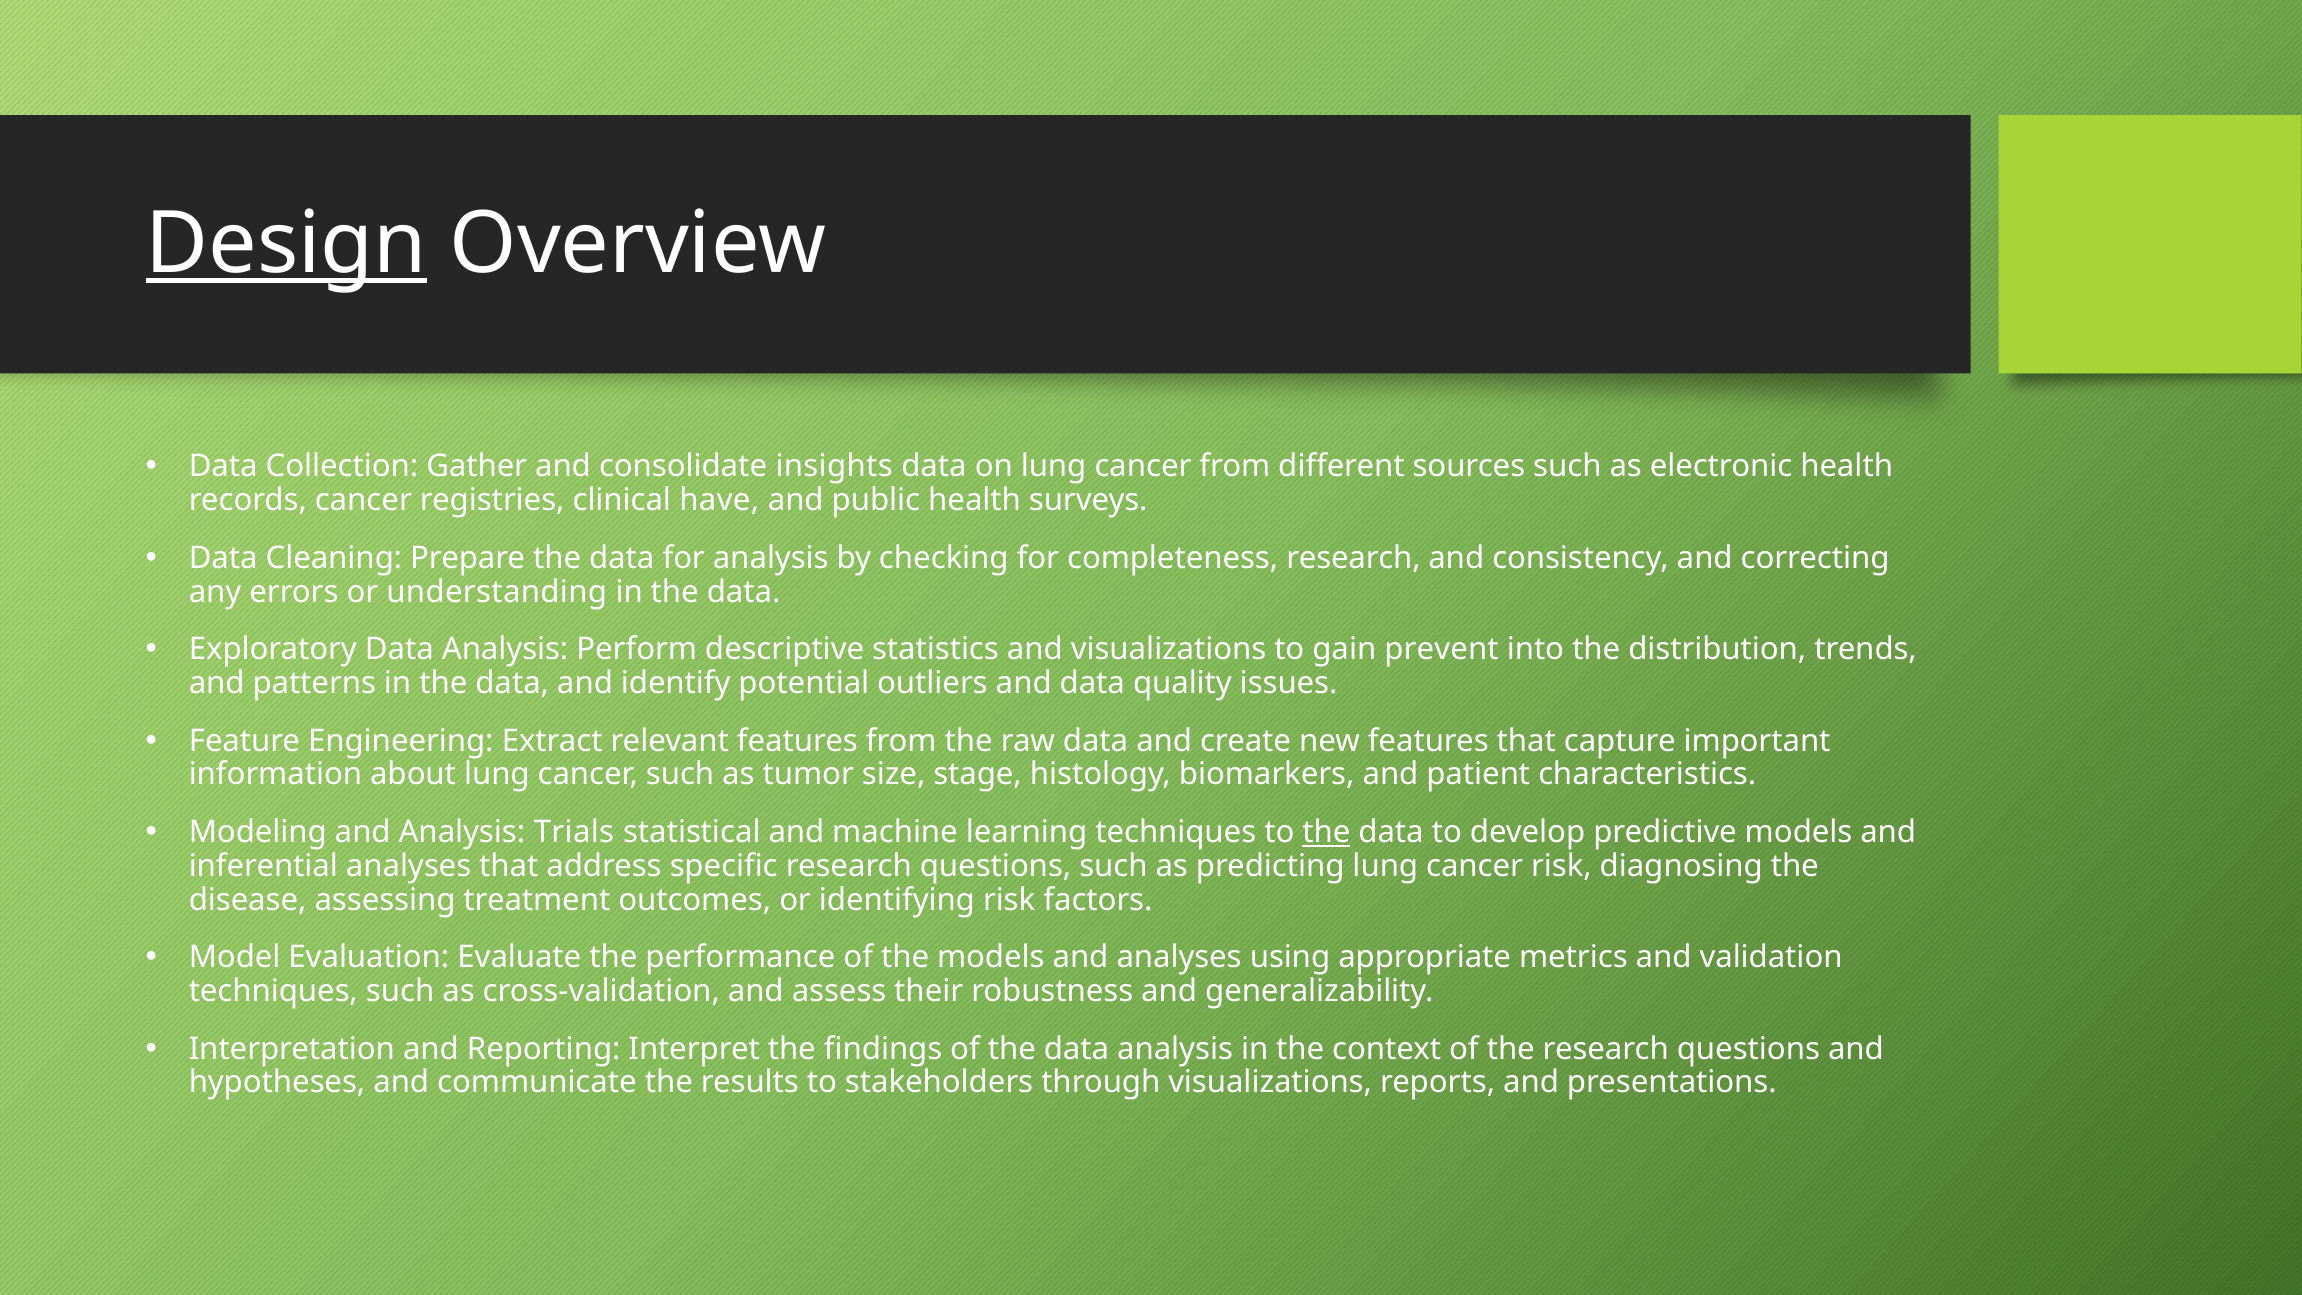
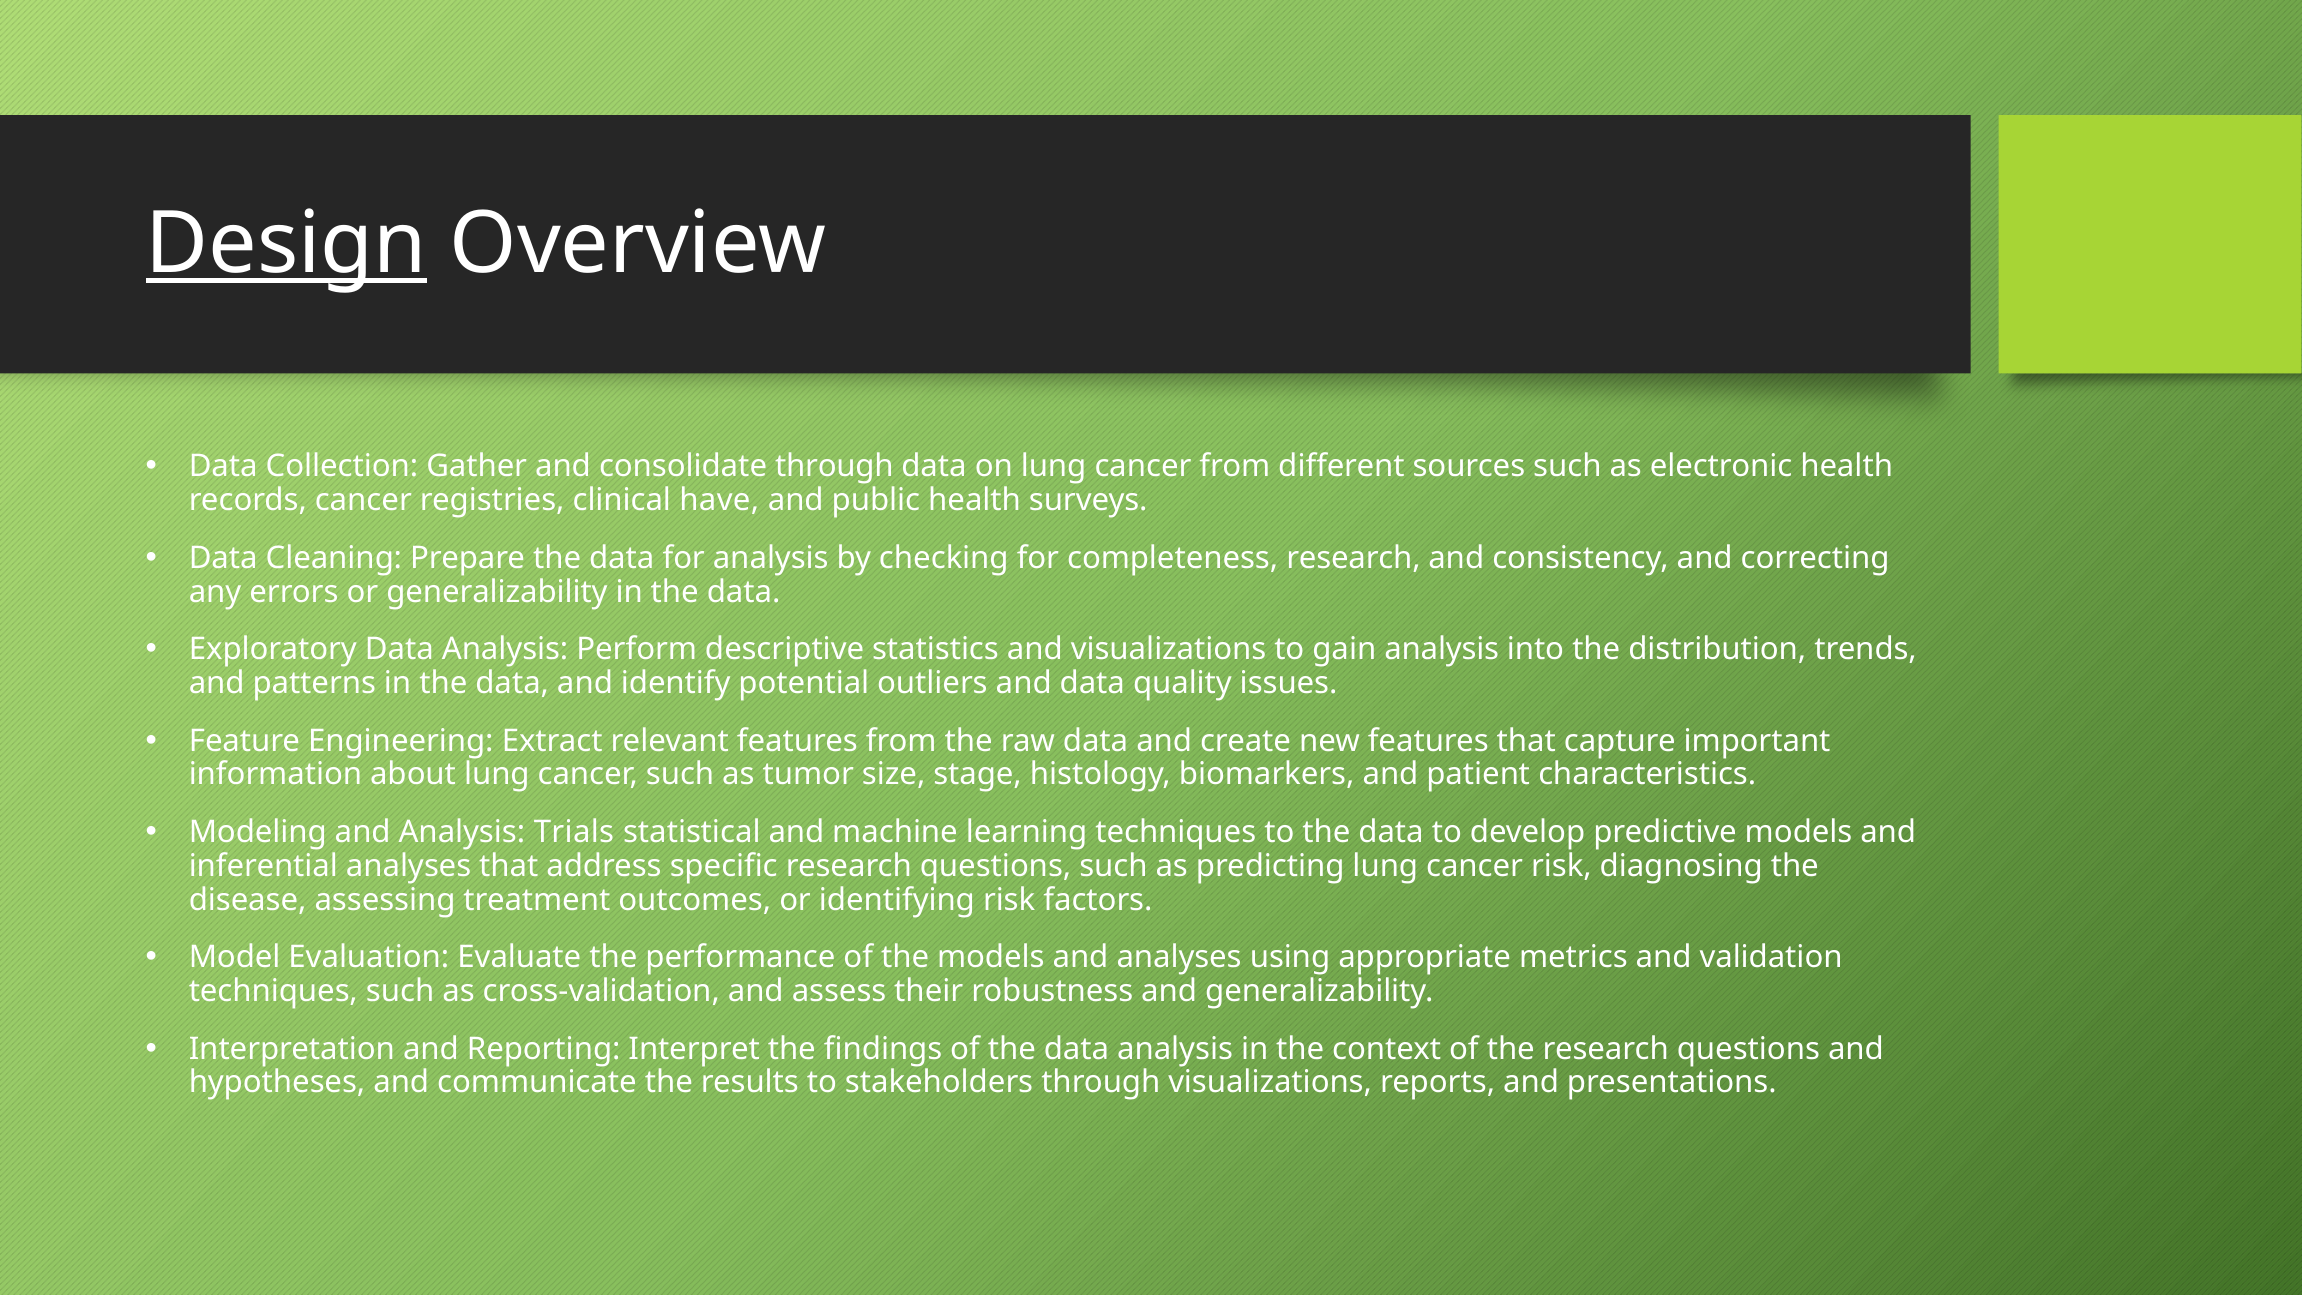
consolidate insights: insights -> through (834, 467)
or understanding: understanding -> generalizability (497, 592)
gain prevent: prevent -> analysis (1442, 649)
the underline: present -> none (1326, 832)
